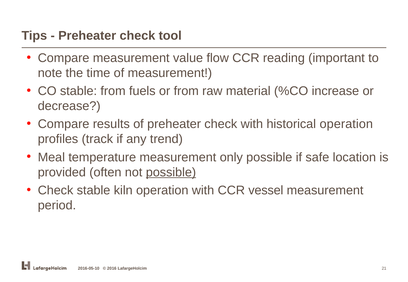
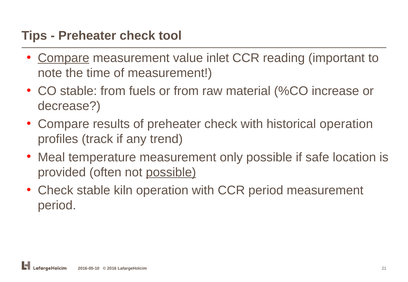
Compare underline: none -> present (64, 58)
flow: flow -> inlet (218, 58)
CCR vessel: vessel -> period (266, 191)
